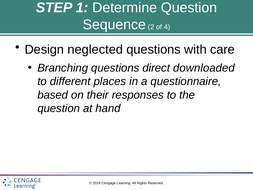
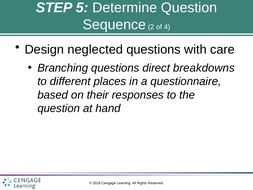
1: 1 -> 5 (82, 8)
downloaded: downloaded -> breakdowns (204, 68)
